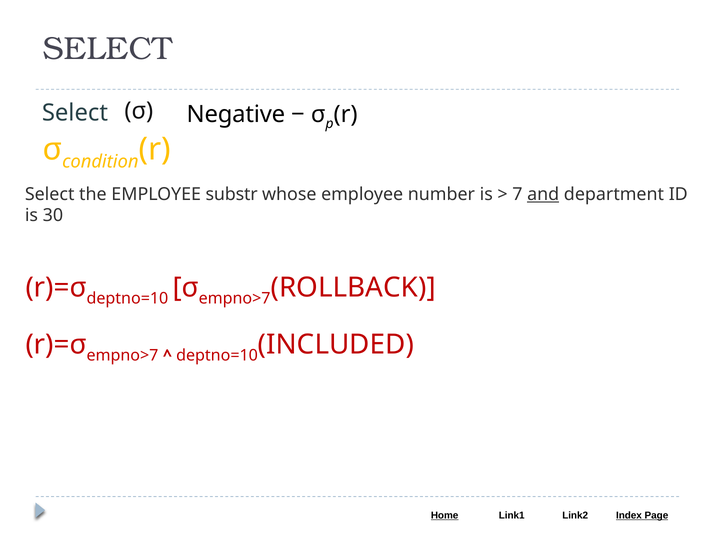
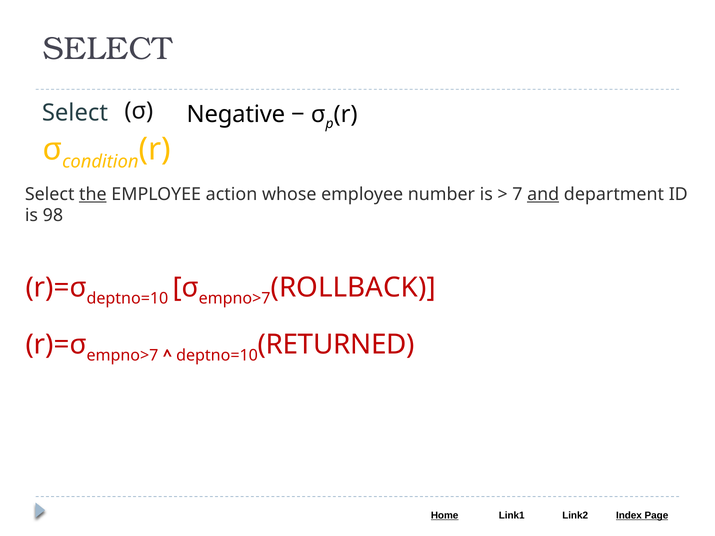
the underline: none -> present (93, 194)
substr: substr -> action (232, 194)
30: 30 -> 98 (53, 216)
INCLUDED: INCLUDED -> RETURNED (336, 345)
